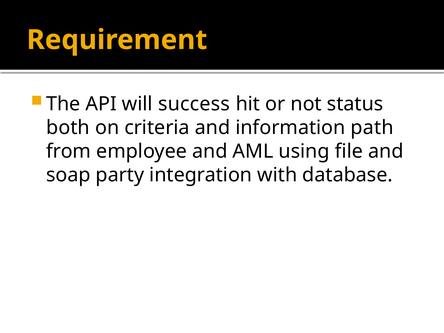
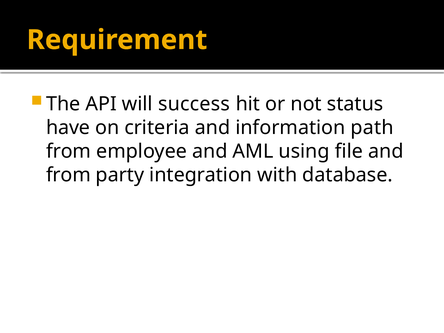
both: both -> have (68, 128)
soap: soap -> from (68, 175)
